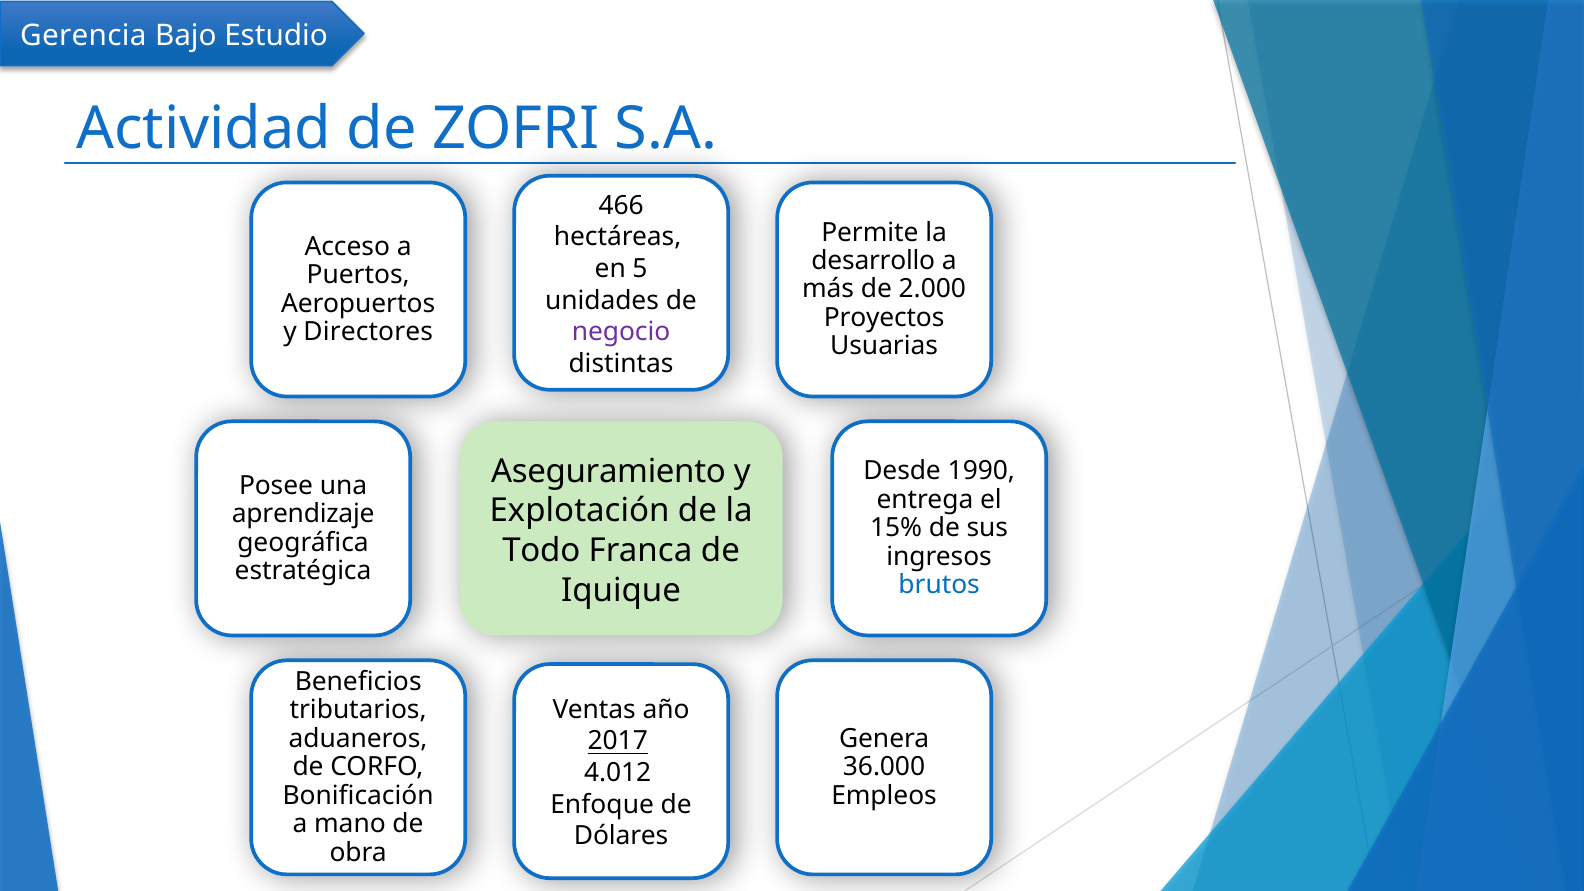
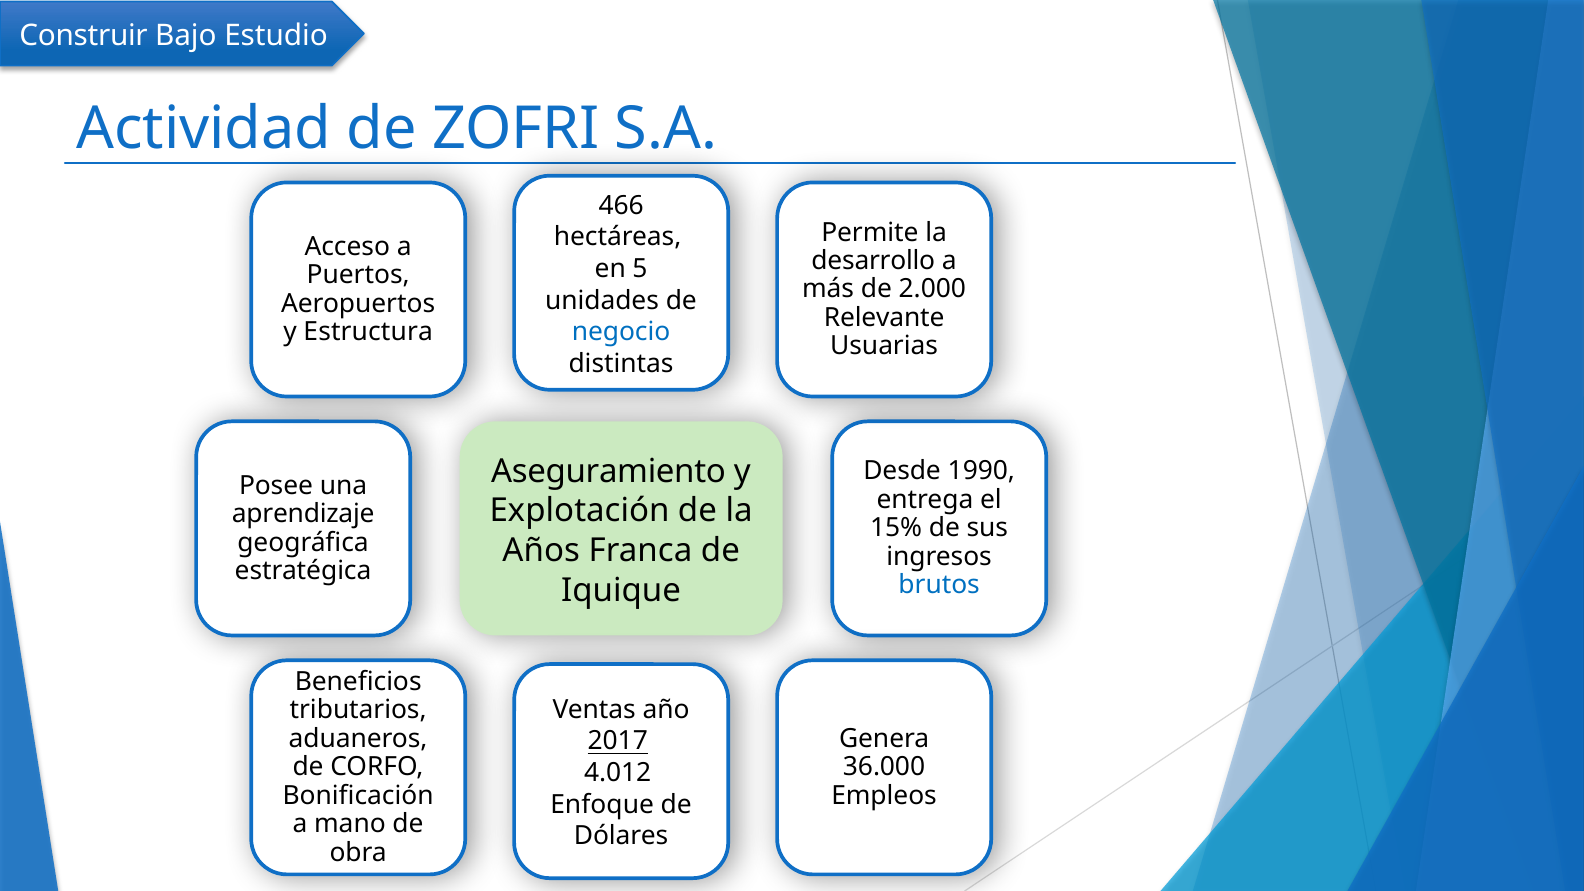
Gerencia: Gerencia -> Construir (84, 36)
Proyectos: Proyectos -> Relevante (884, 318)
Directores: Directores -> Estructura (368, 332)
negocio colour: purple -> blue (621, 332)
Todo: Todo -> Años (541, 550)
